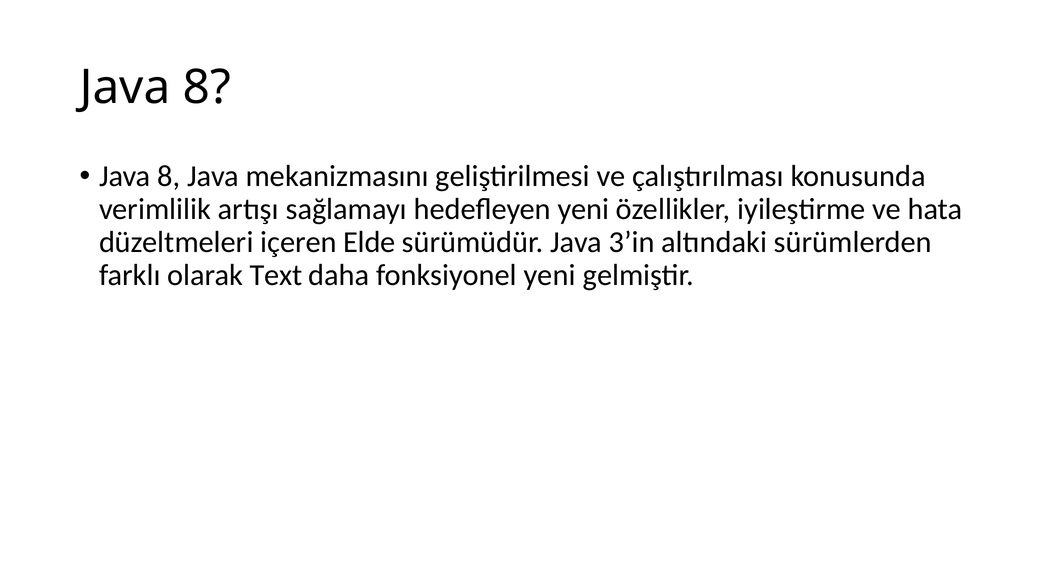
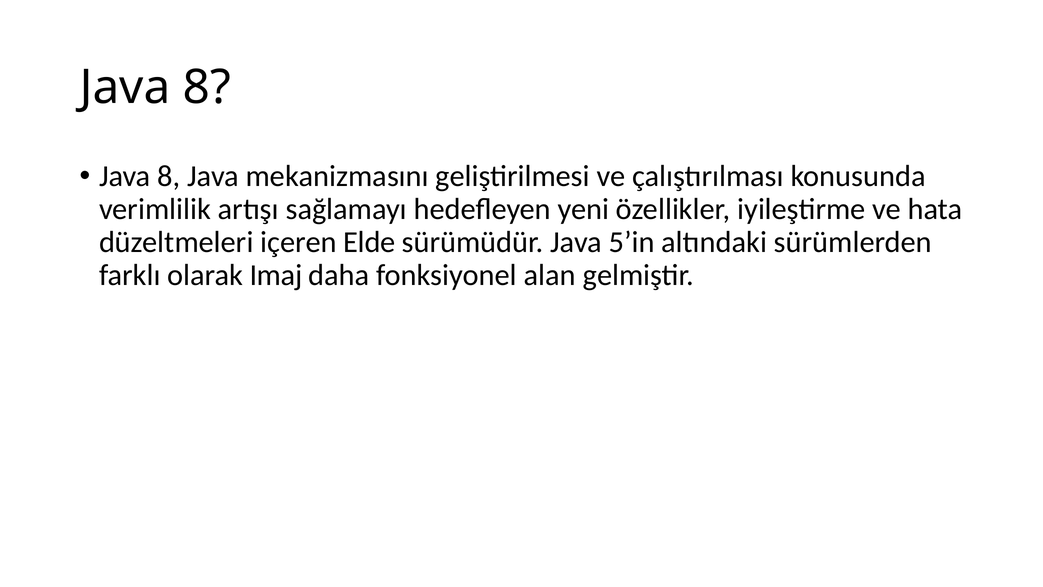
3’in: 3’in -> 5’in (632, 242)
Text: Text -> Imaj (276, 275)
fonksiyonel yeni: yeni -> alan (550, 275)
